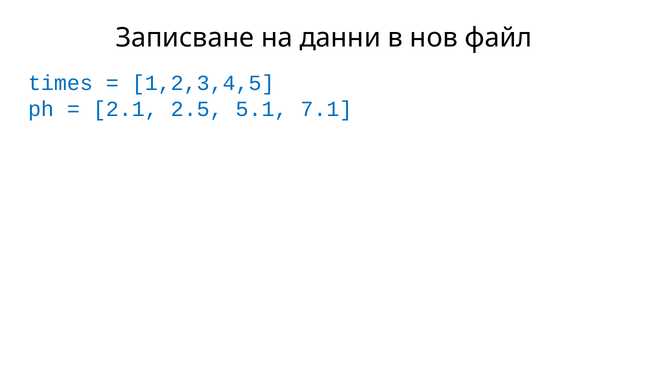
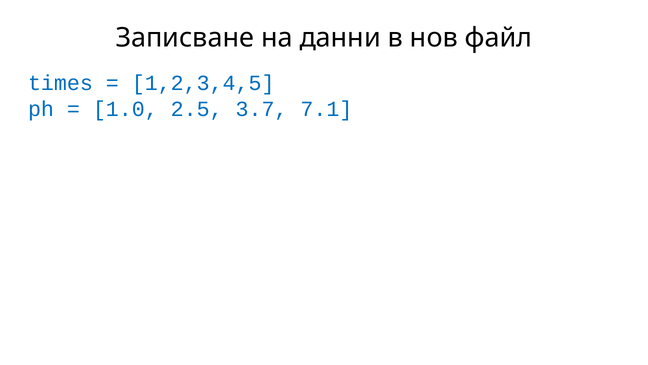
2.1: 2.1 -> 1.0 (125, 109)
5.1: 5.1 -> 3.7 (262, 109)
